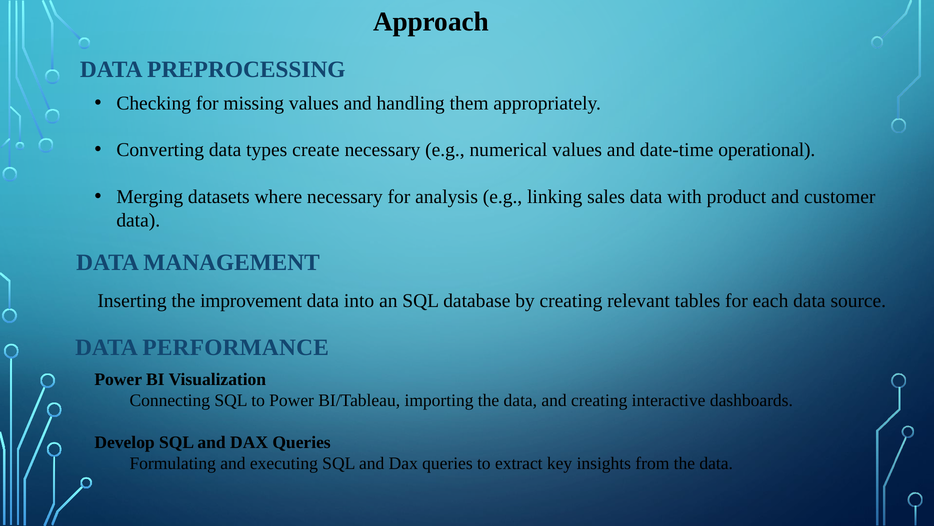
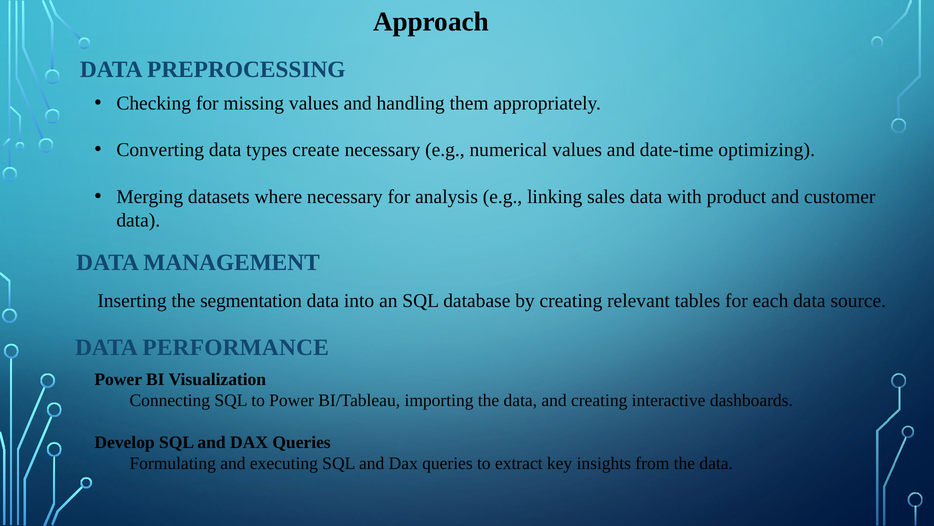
operational: operational -> optimizing (767, 150)
improvement: improvement -> segmentation (251, 300)
